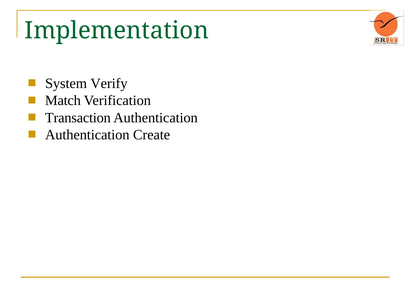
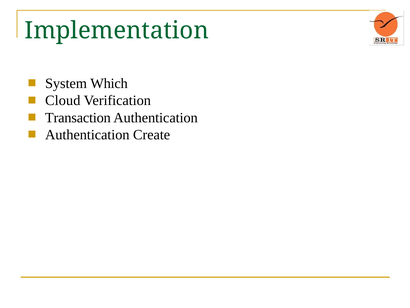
Verify: Verify -> Which (109, 83)
Match: Match -> Cloud (63, 100)
